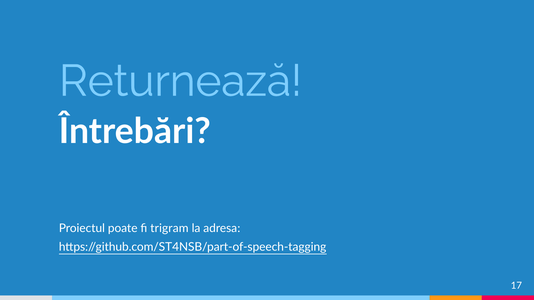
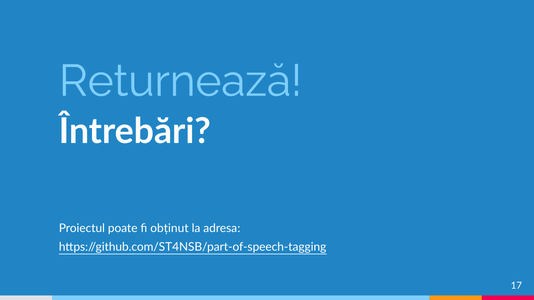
trigram: trigram -> obținut (169, 229)
